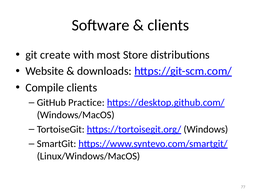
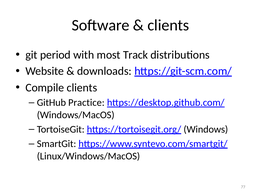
create: create -> period (55, 55)
Store: Store -> Track (136, 55)
